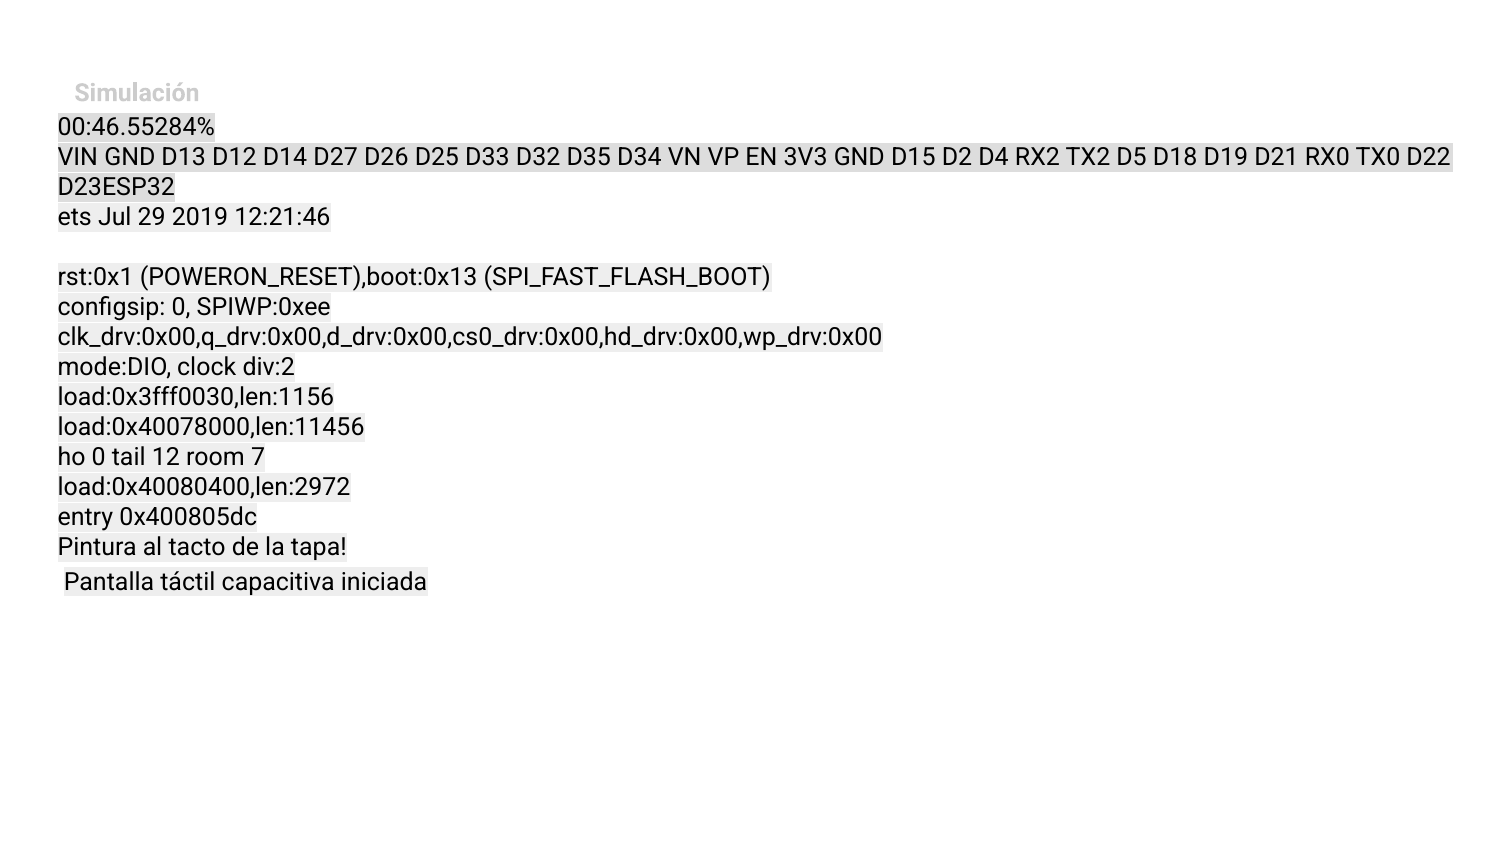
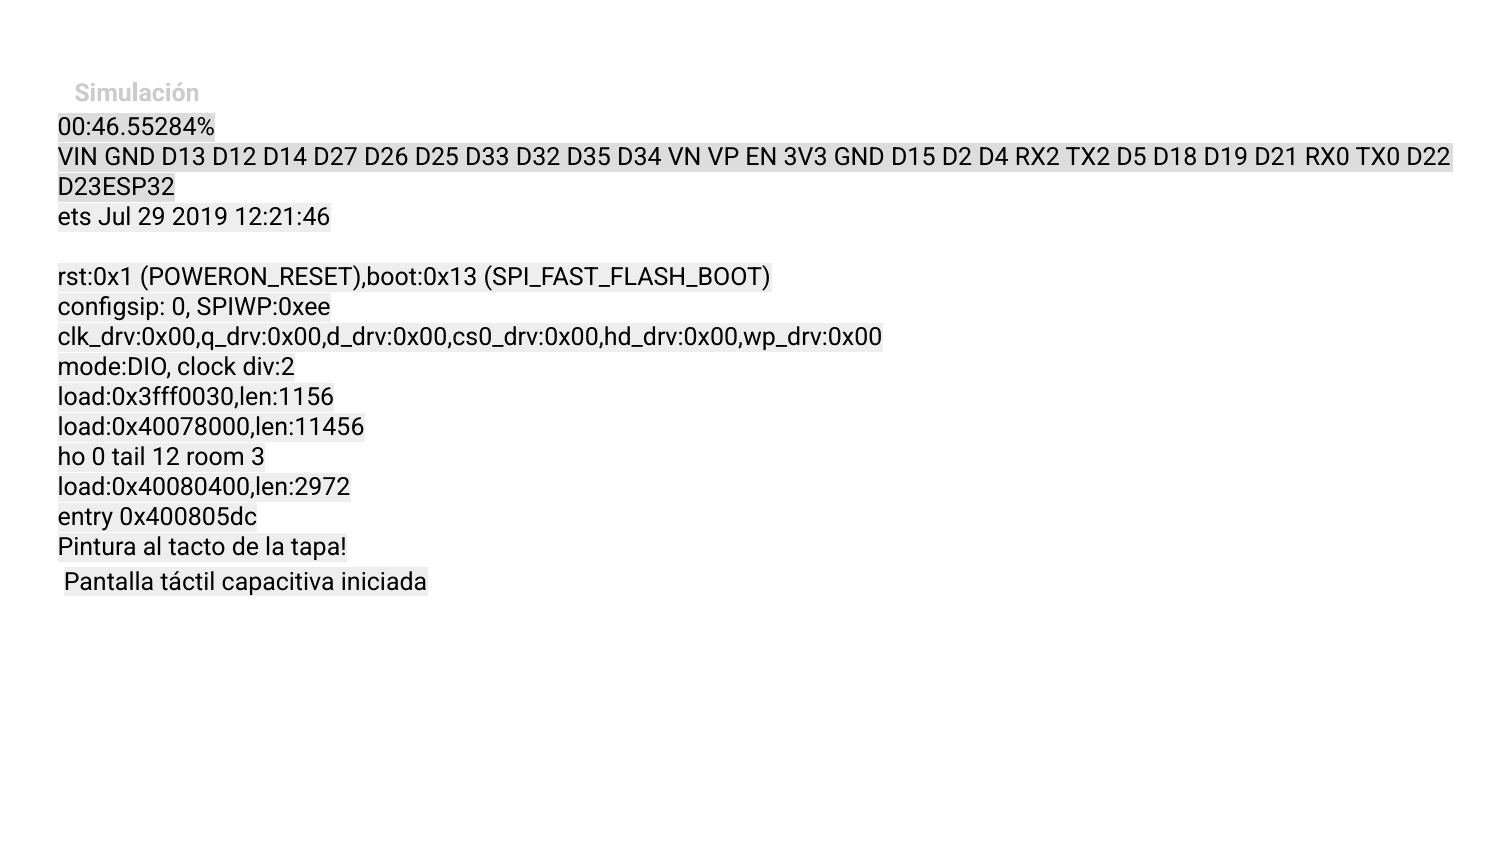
7: 7 -> 3 (258, 457)
